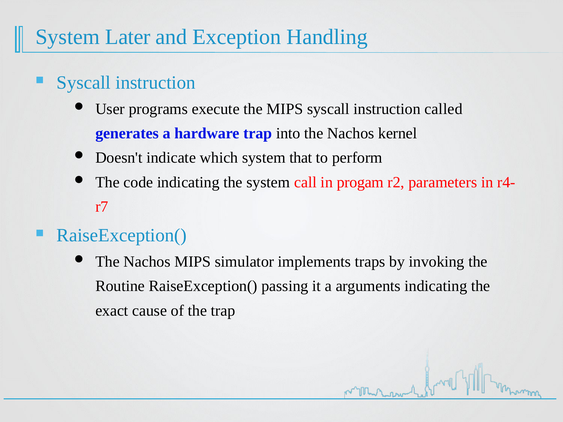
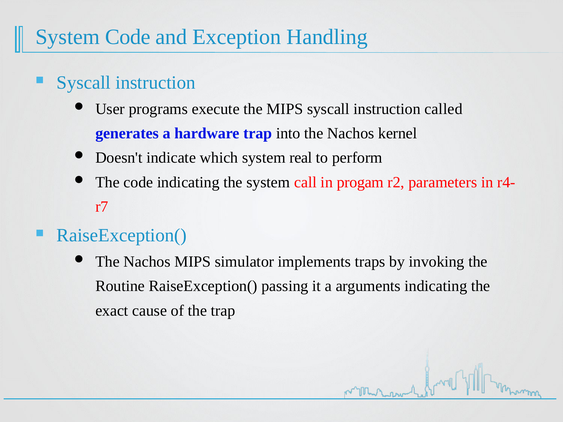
System Later: Later -> Code (128, 37)
that: that -> real (301, 158)
